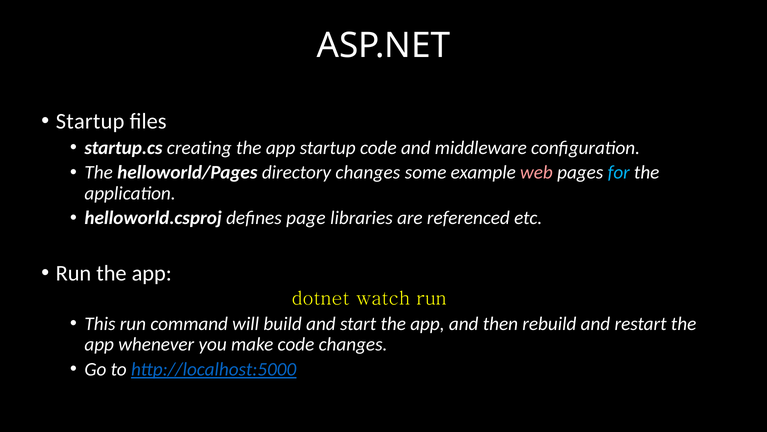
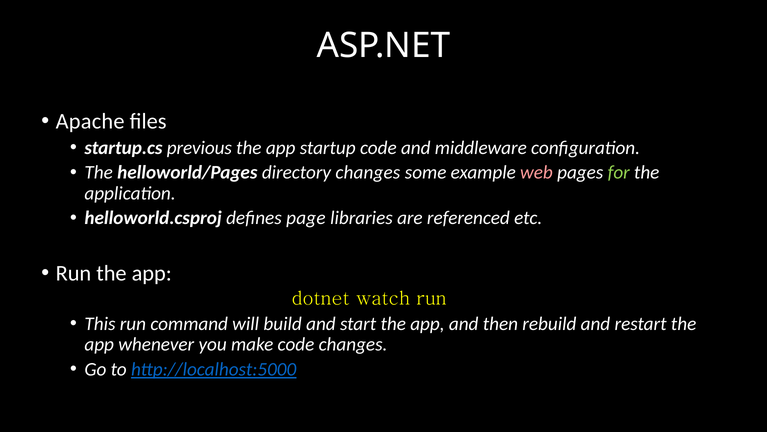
Startup: Startup -> Apache (90, 121)
creating: creating -> previous (199, 148)
for colour: light blue -> light green (619, 172)
